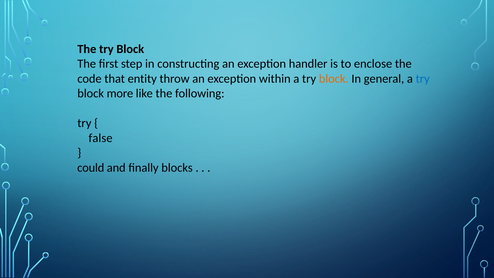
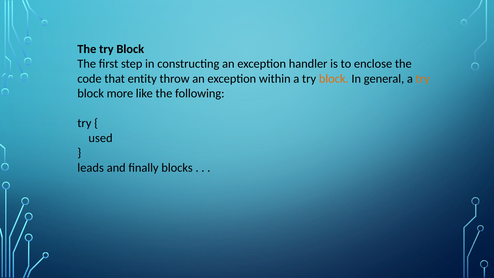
try colour: blue -> orange (423, 79)
false: false -> used (101, 138)
could: could -> leads (91, 168)
